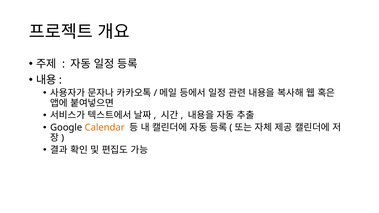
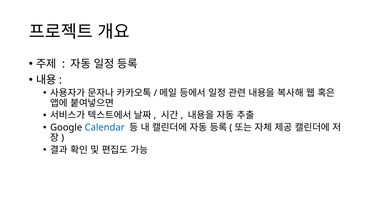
Calendar colour: orange -> blue (105, 128)
